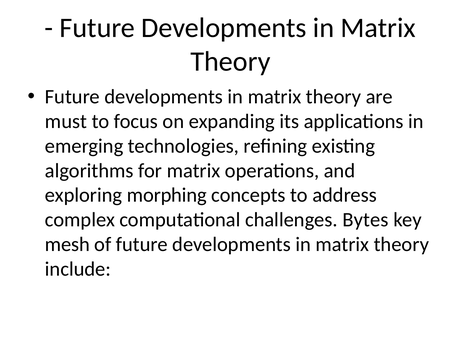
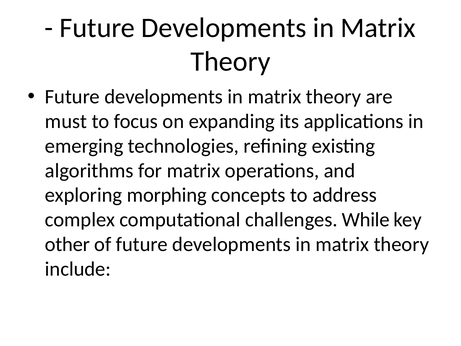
Bytes: Bytes -> While (366, 220)
mesh: mesh -> other (67, 244)
